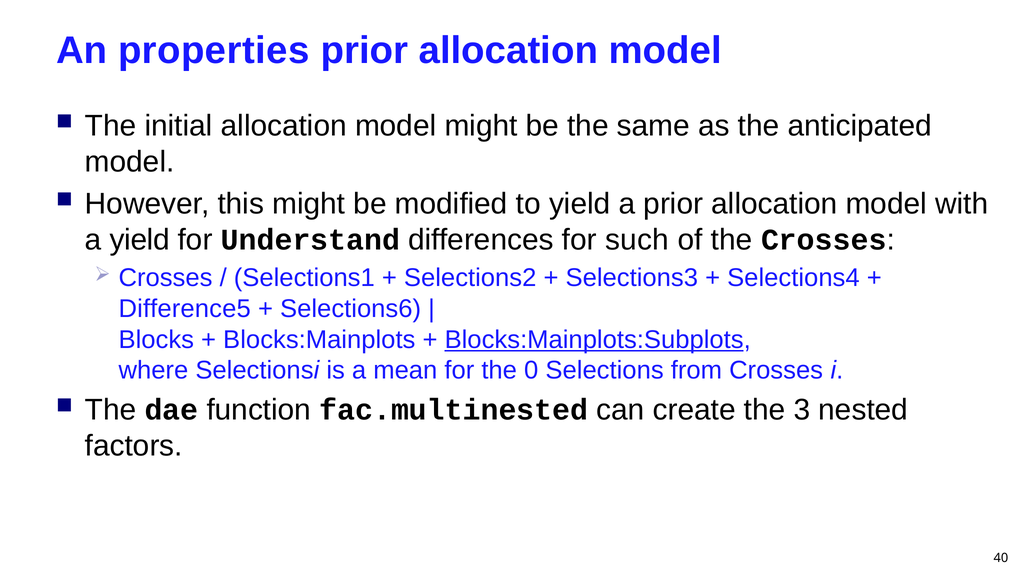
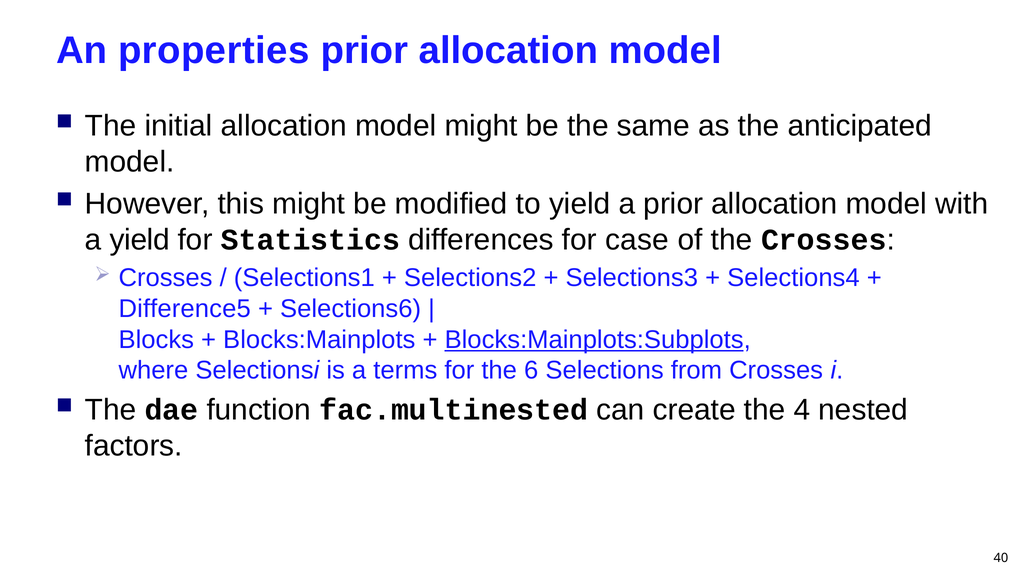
Understand: Understand -> Statistics (310, 240)
such: such -> case (637, 240)
mean: mean -> terms (405, 370)
0: 0 -> 6 (531, 370)
3: 3 -> 4 (802, 410)
